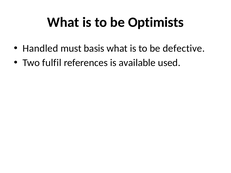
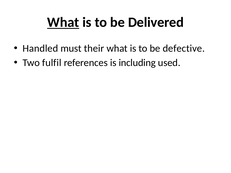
What underline: none -> present (63, 22)
Optimists: Optimists -> Delivered (156, 22)
basis: basis -> their (94, 48)
available: available -> including (137, 63)
